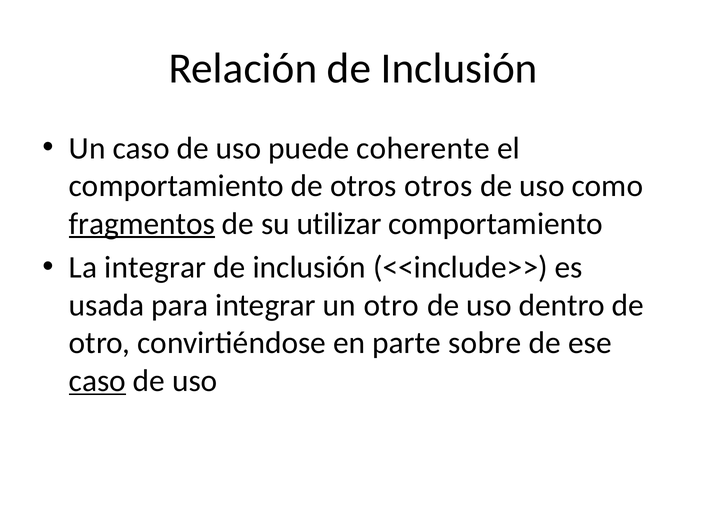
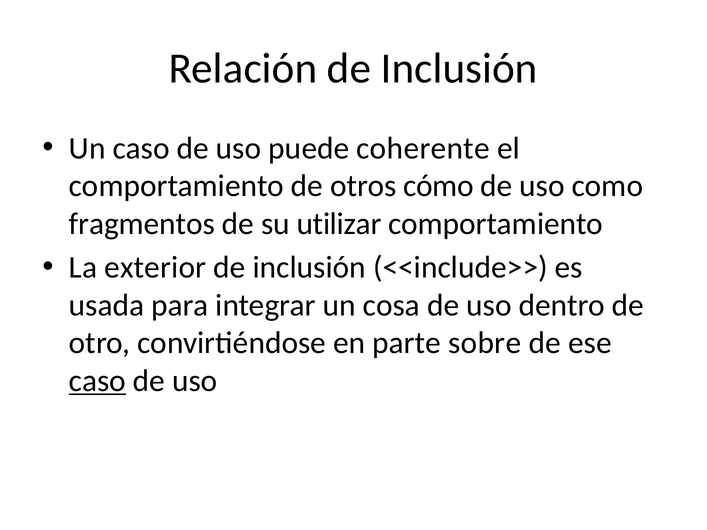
otros otros: otros -> cómo (439, 186)
fragmentos underline: present -> none (142, 224)
La integrar: integrar -> exterior (155, 268)
un otro: otro -> cosa (391, 305)
